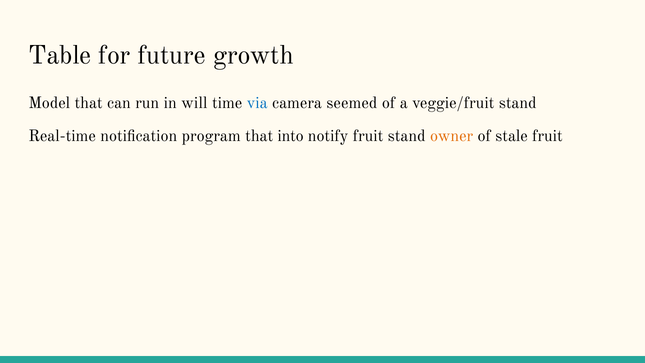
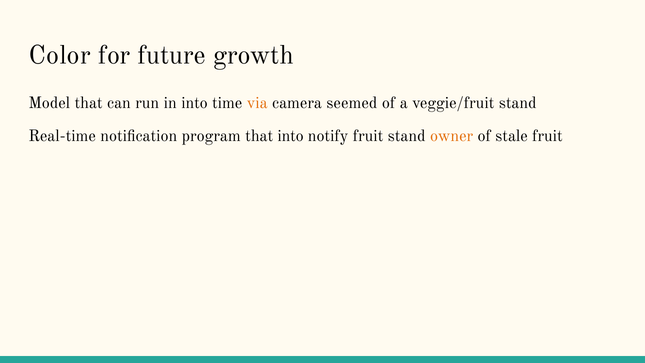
Table: Table -> Color (60, 55)
in will: will -> into (194, 103)
via colour: blue -> orange (257, 103)
